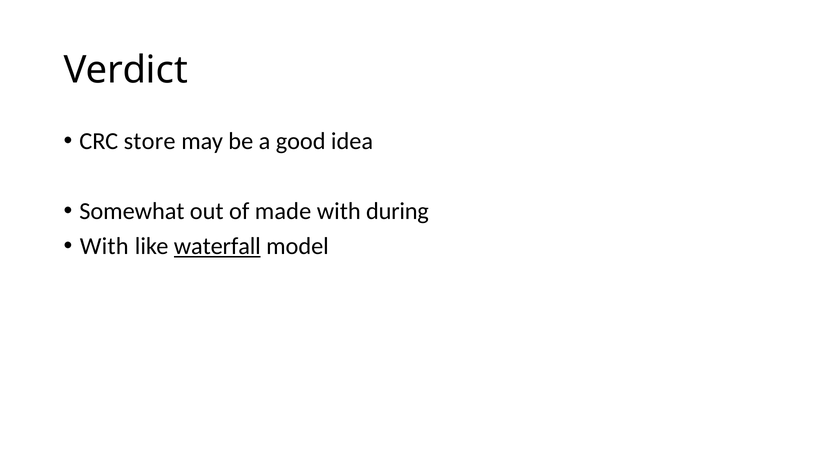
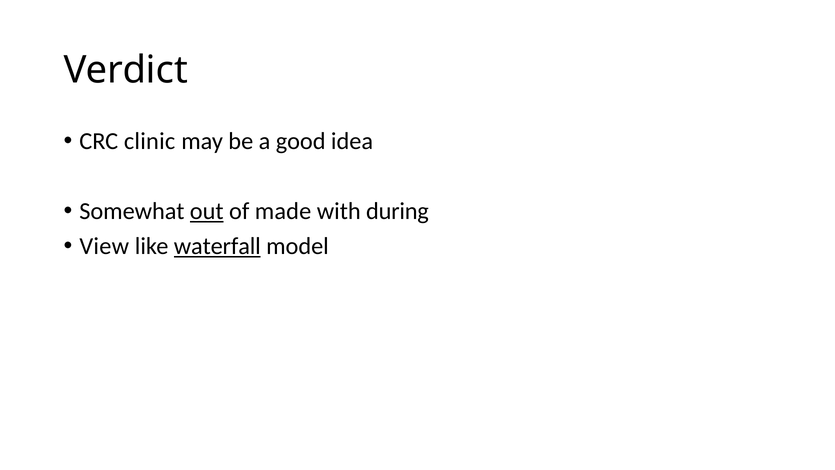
store: store -> clinic (150, 141)
out underline: none -> present (207, 211)
With: With -> View (104, 246)
